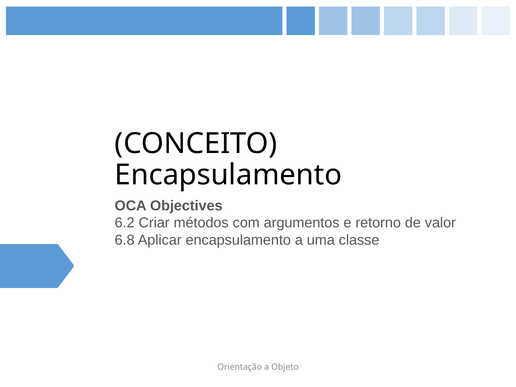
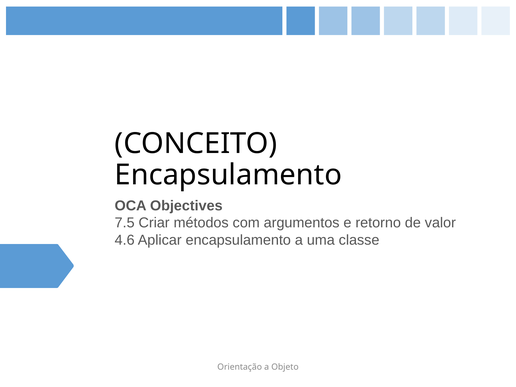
6.2: 6.2 -> 7.5 (125, 223)
6.8: 6.8 -> 4.6 (125, 240)
